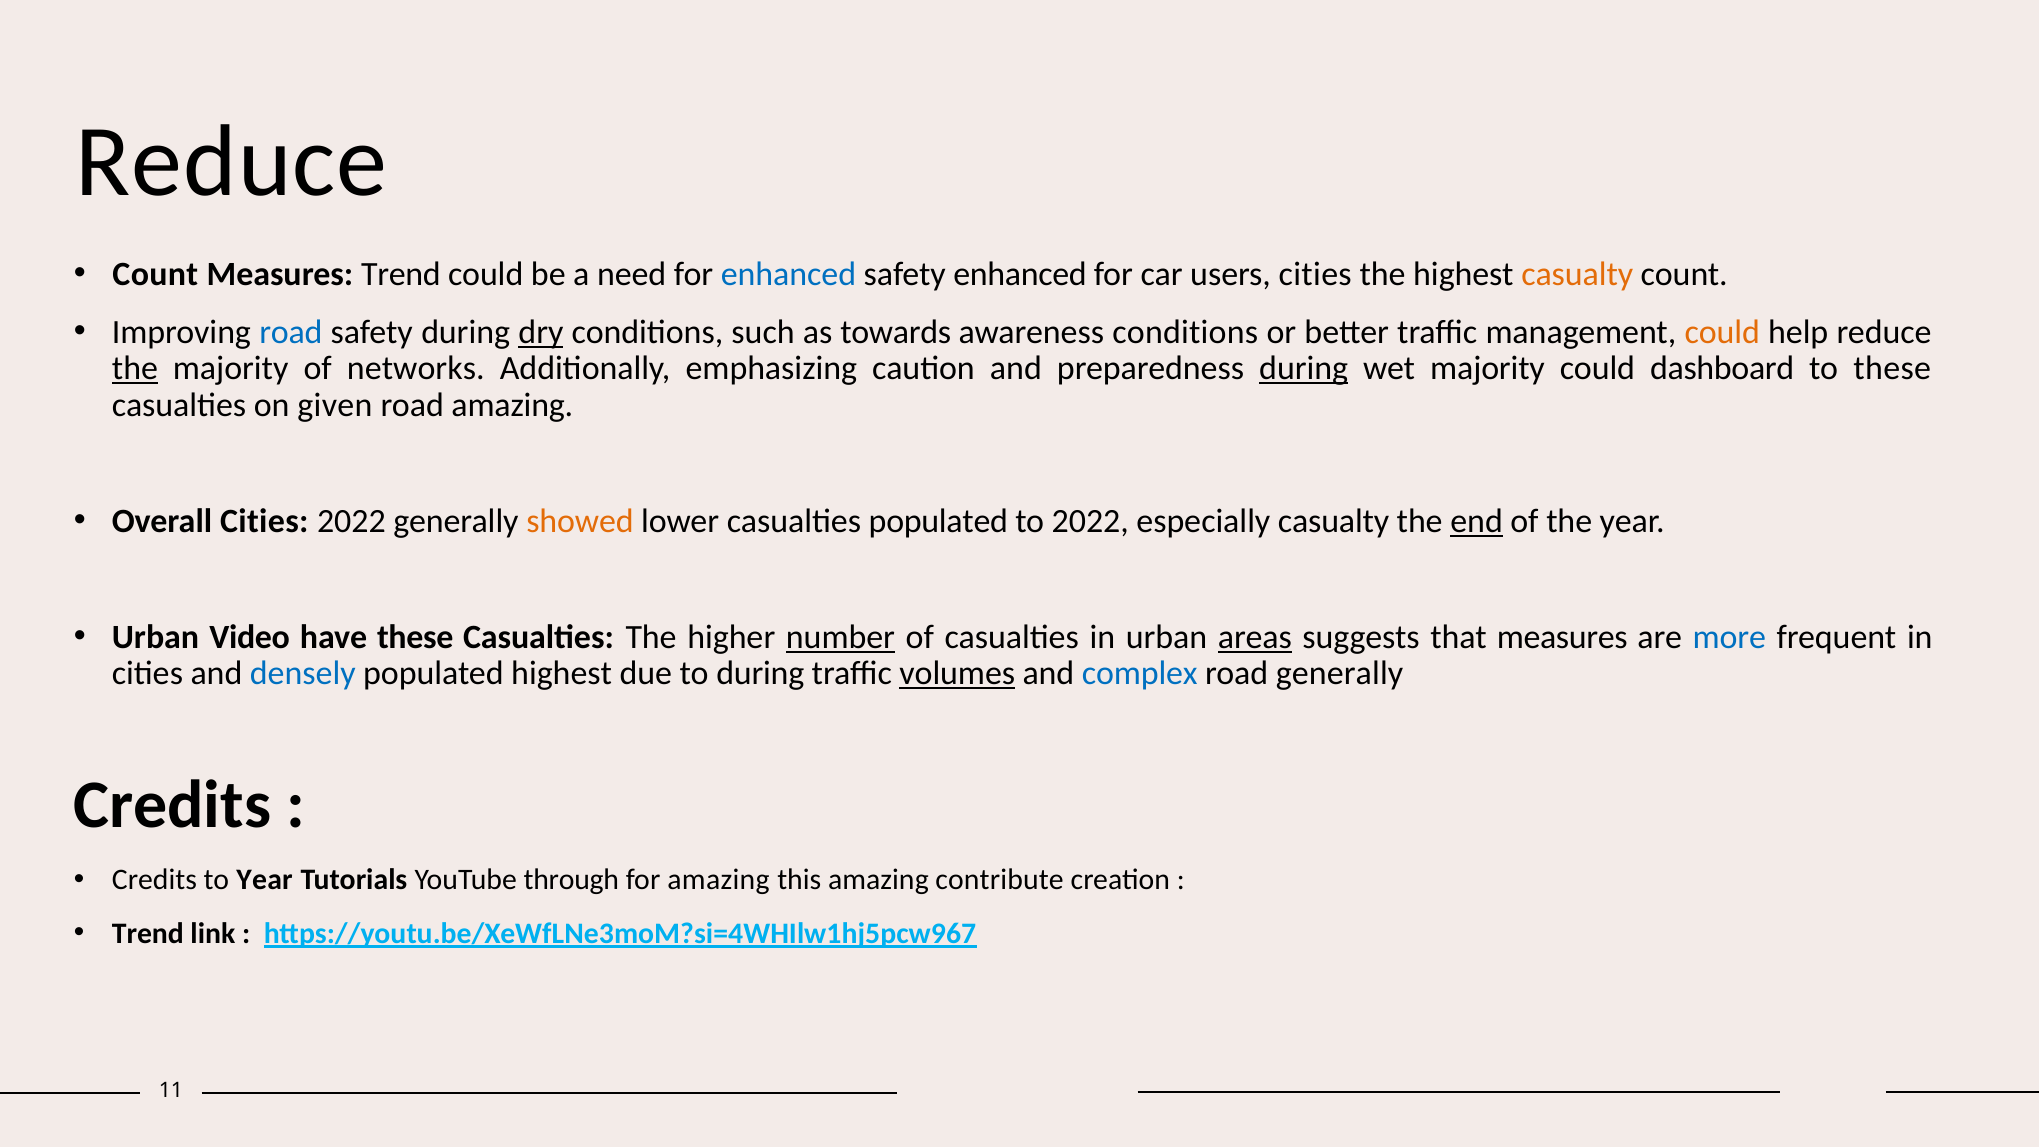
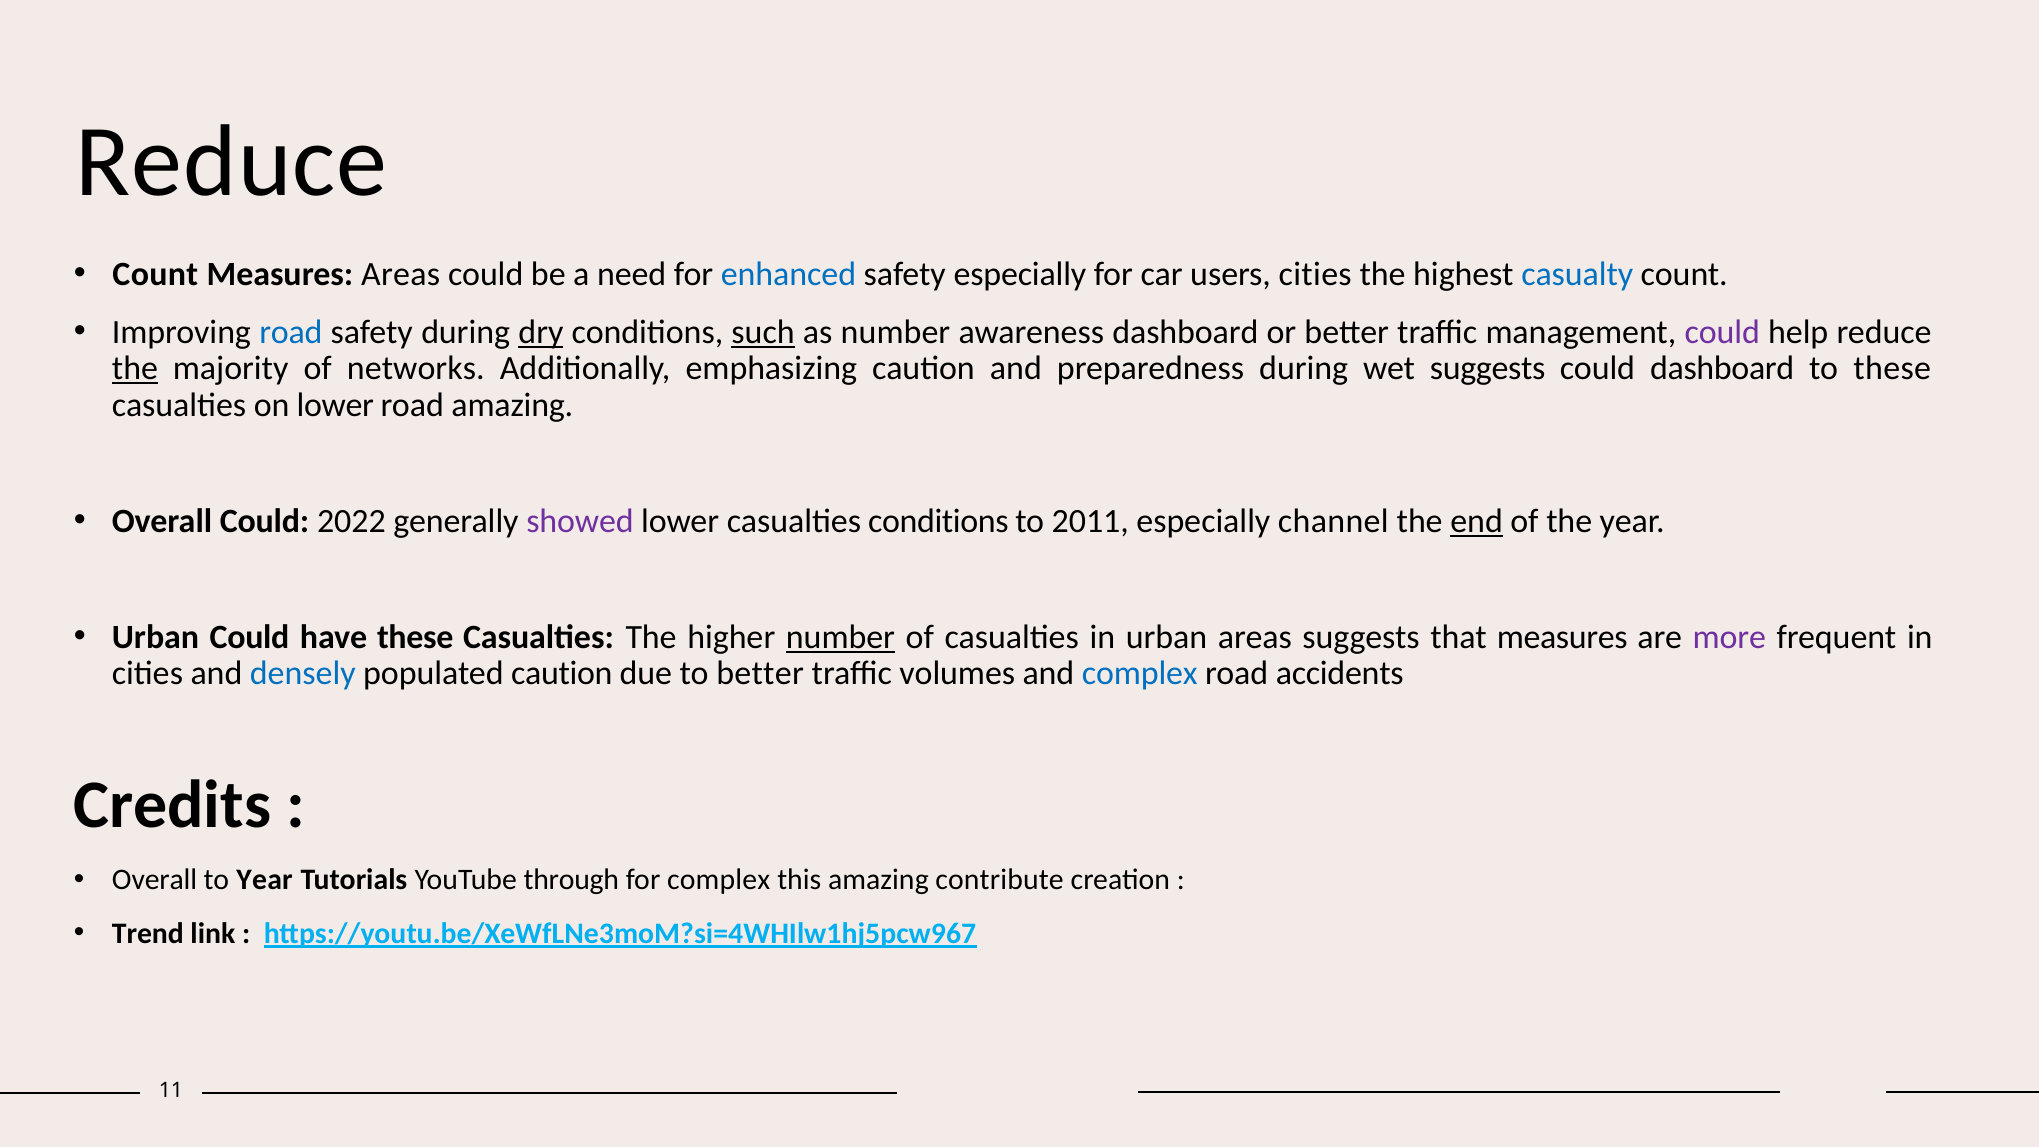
Measures Trend: Trend -> Areas (401, 274)
safety enhanced: enhanced -> especially (1020, 274)
casualty colour: orange -> blue (1577, 274)
such underline: none -> present (763, 332)
as towards: towards -> number (896, 332)
awareness conditions: conditions -> dashboard (1185, 332)
could colour: orange -> purple (1722, 332)
during underline: present -> none (1304, 369)
wet majority: majority -> suggests (1488, 369)
on given: given -> lower (335, 405)
Overall Cities: Cities -> Could (265, 521)
showed colour: orange -> purple (580, 521)
casualties populated: populated -> conditions (938, 521)
to 2022: 2022 -> 2011 (1090, 521)
especially casualty: casualty -> channel (1333, 521)
Urban Video: Video -> Could (250, 637)
areas underline: present -> none (1255, 637)
more colour: blue -> purple (1729, 637)
populated highest: highest -> caution (562, 674)
to during: during -> better (760, 674)
volumes underline: present -> none (957, 674)
road generally: generally -> accidents (1340, 674)
Credits: Credits -> Overall (155, 880)
for amazing: amazing -> complex (719, 880)
